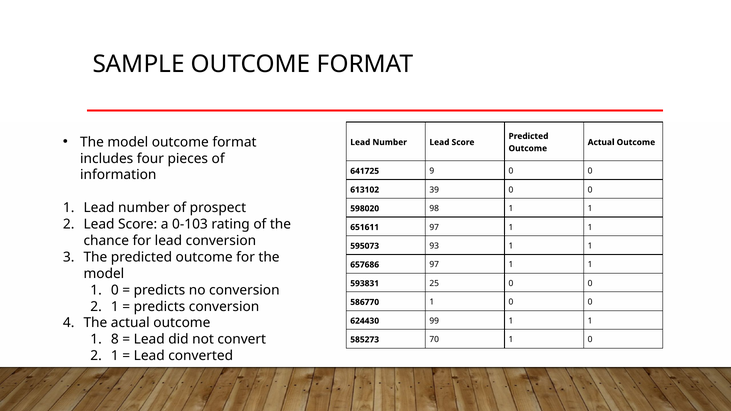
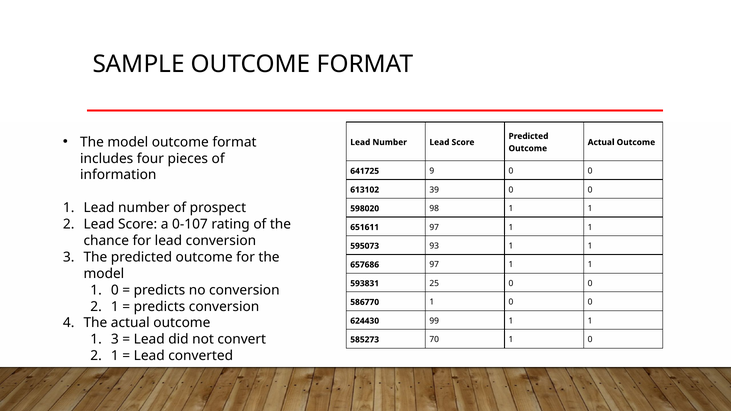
0-103: 0-103 -> 0-107 (190, 224)
1 8: 8 -> 3 (115, 340)
